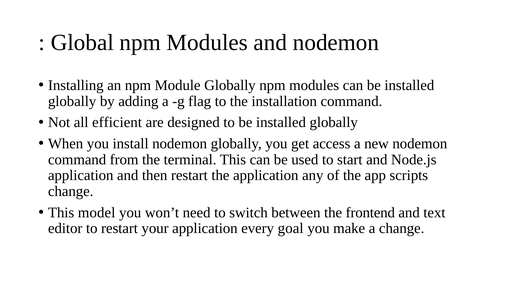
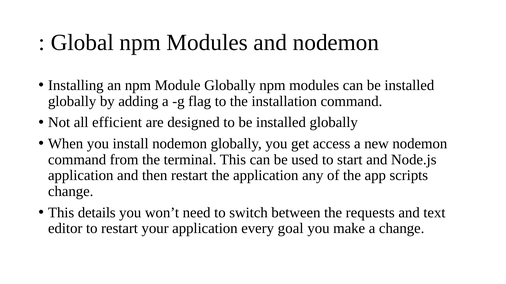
model: model -> details (97, 213)
frontend: frontend -> requests (370, 213)
